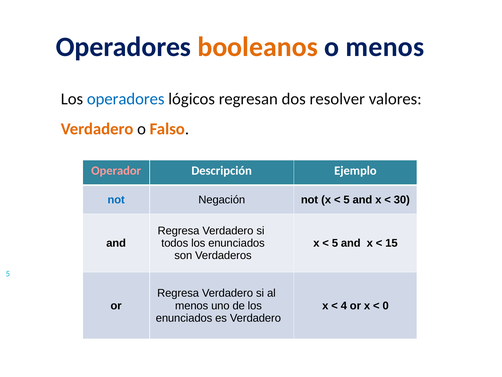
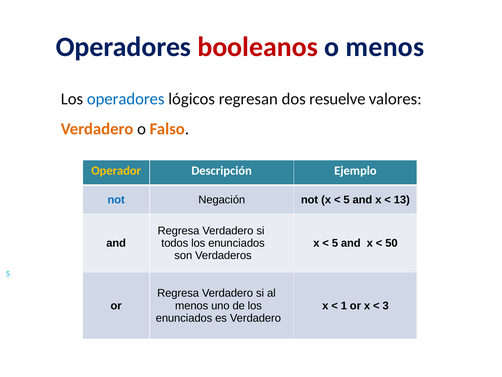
booleanos colour: orange -> red (258, 47)
resolver: resolver -> resuelve (337, 99)
Operador colour: pink -> yellow (116, 170)
30: 30 -> 13 (402, 199)
15: 15 -> 50 (391, 243)
4: 4 -> 1 (344, 305)
0: 0 -> 3 (386, 305)
